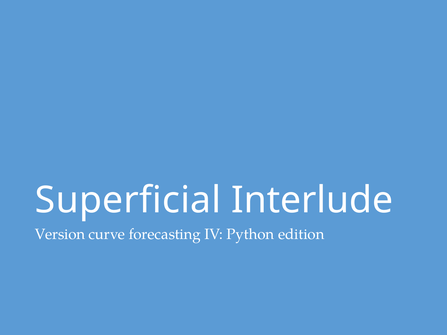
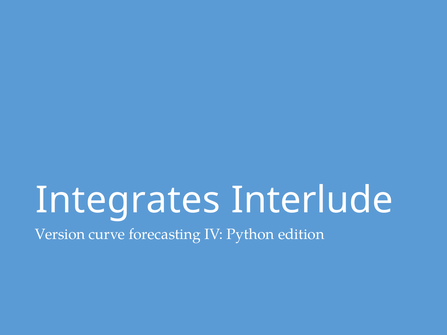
Superficial: Superficial -> Integrates (128, 200)
